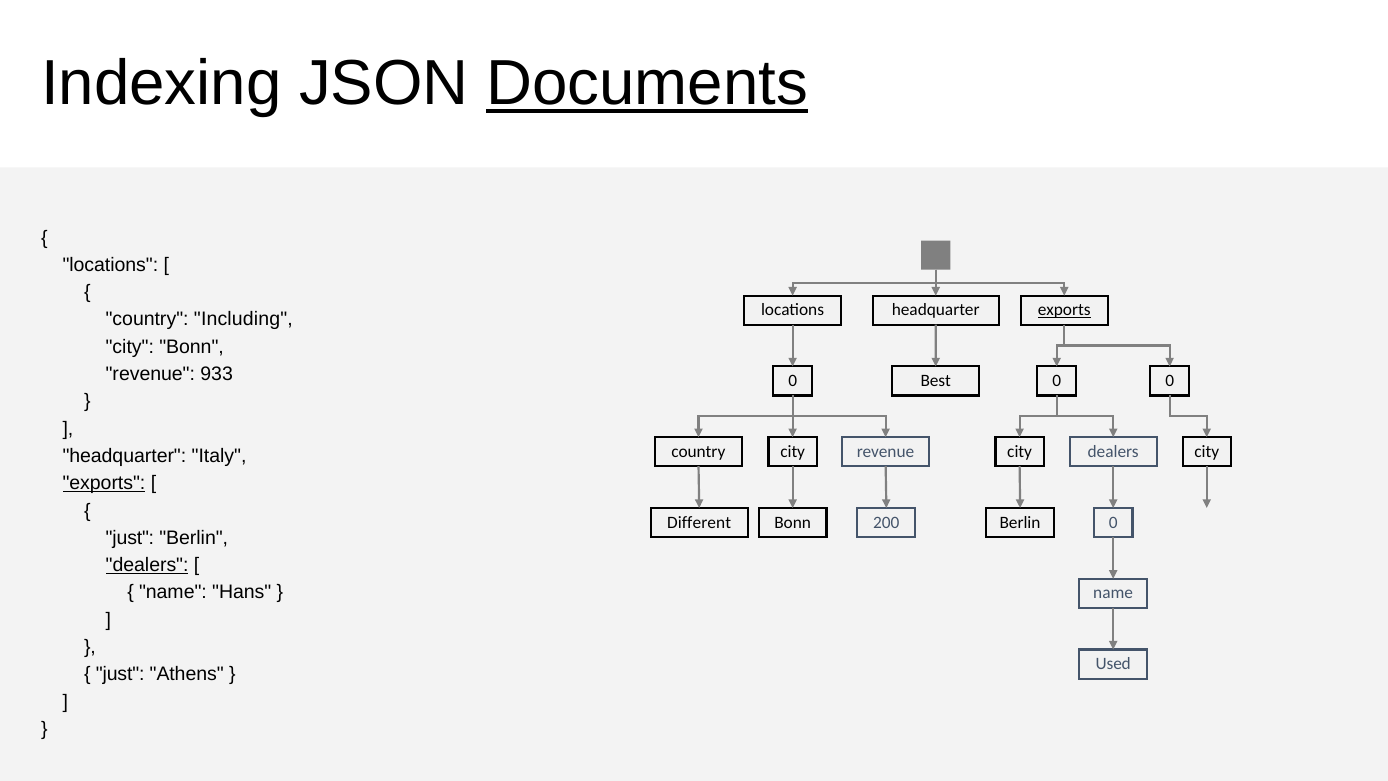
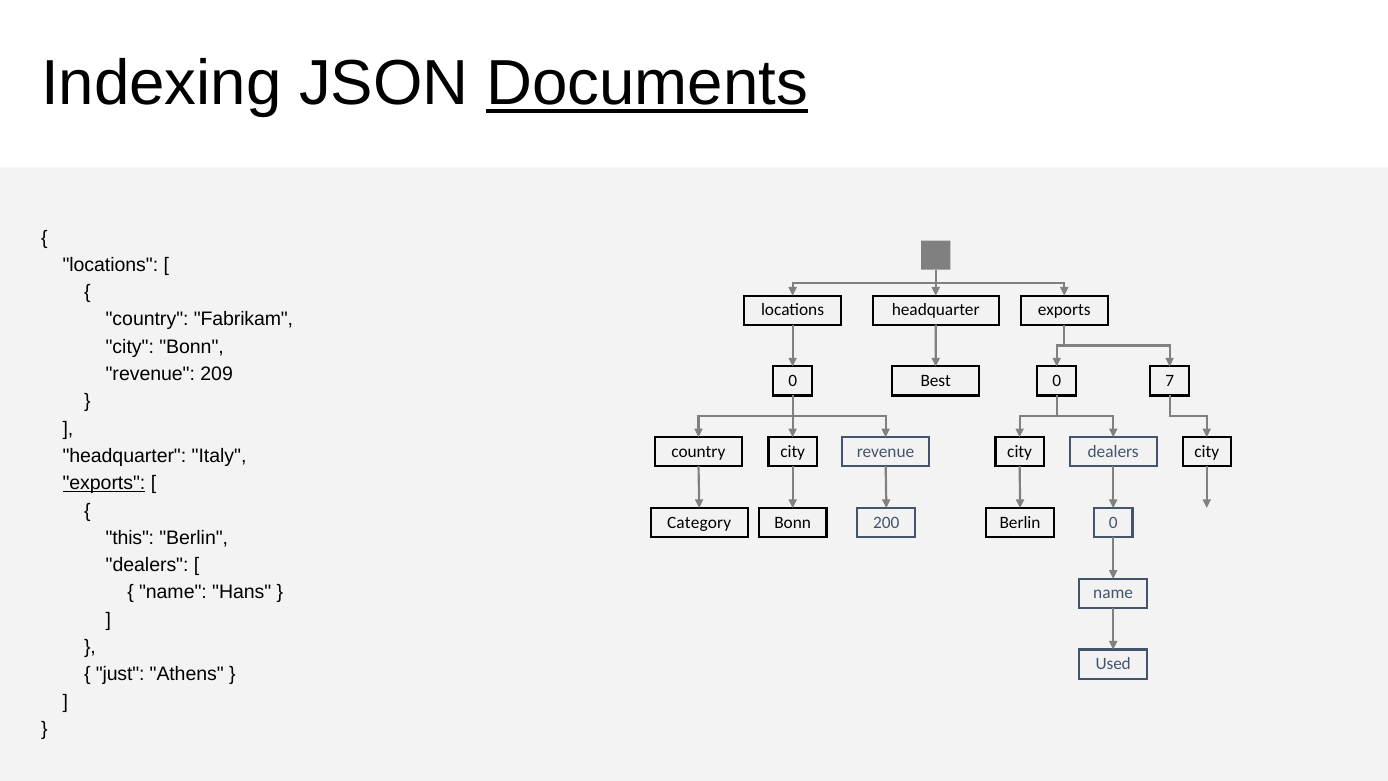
exports underline: present -> none (1064, 310)
Including: Including -> Fabrikam (244, 319)
933: 933 -> 209 (217, 374)
0 0: 0 -> 7 (1170, 381)
Different: Different -> Category (699, 522)
just: just -> this (130, 538)
dealers underline: present -> none (147, 565)
